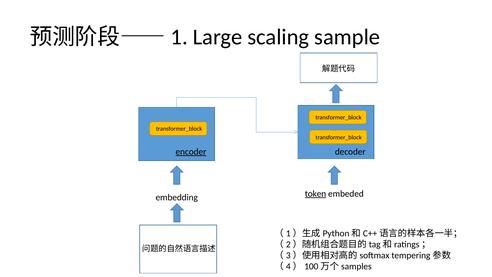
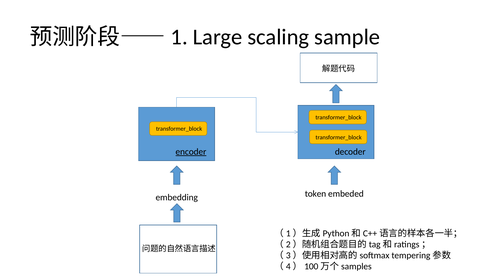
token underline: present -> none (316, 194)
